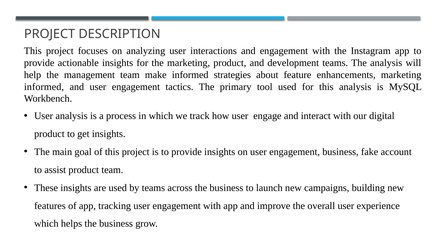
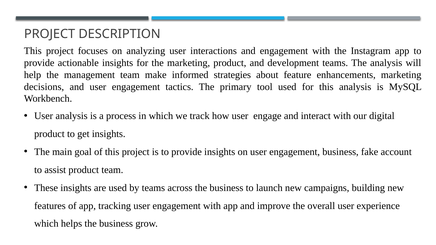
informed: informed -> decisions (44, 87)
